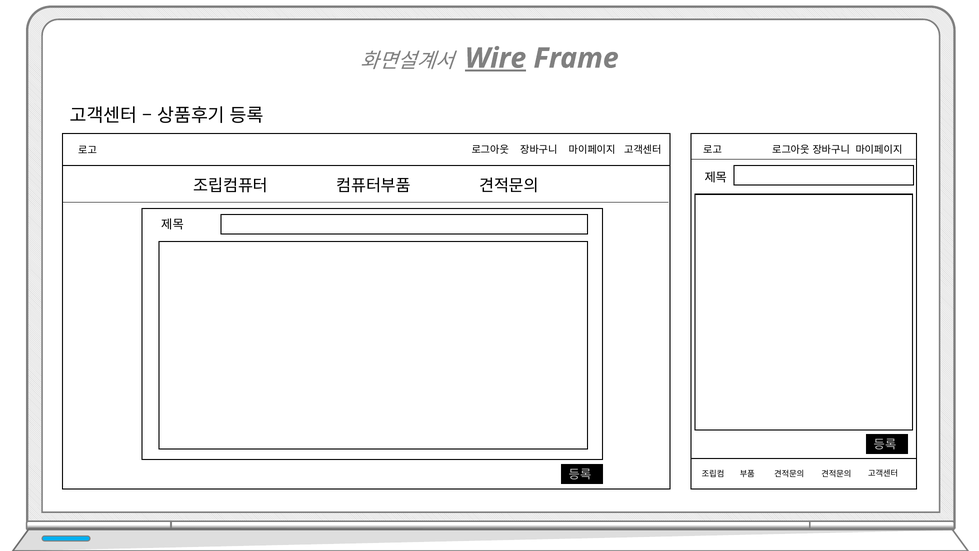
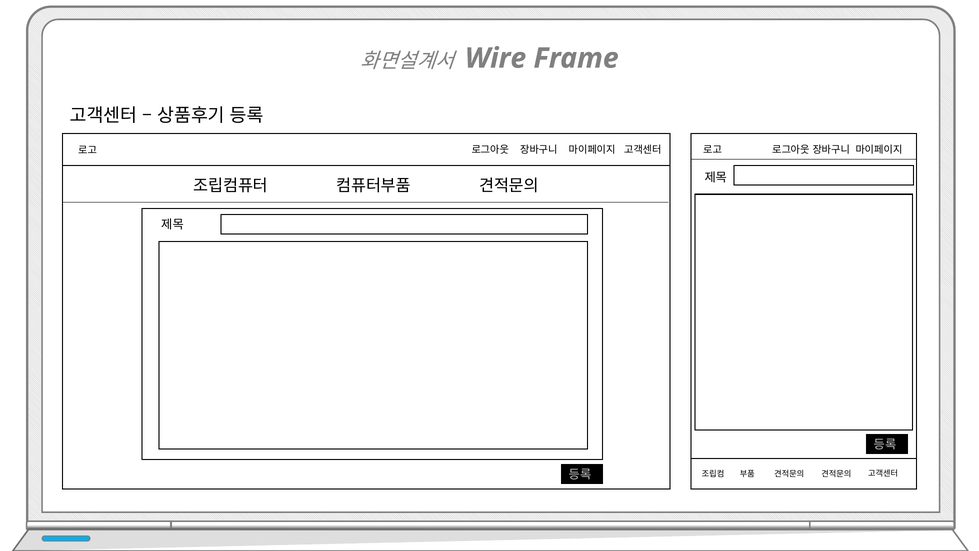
Wire underline: present -> none (496, 58)
